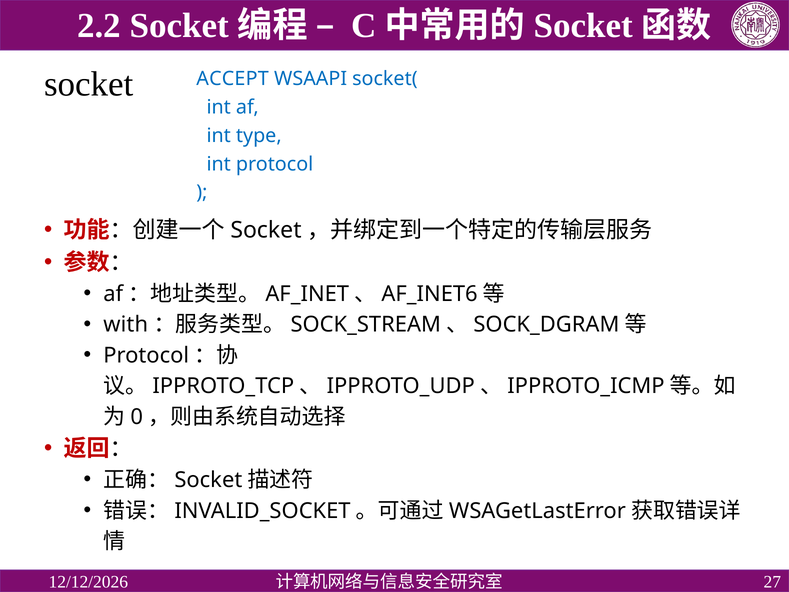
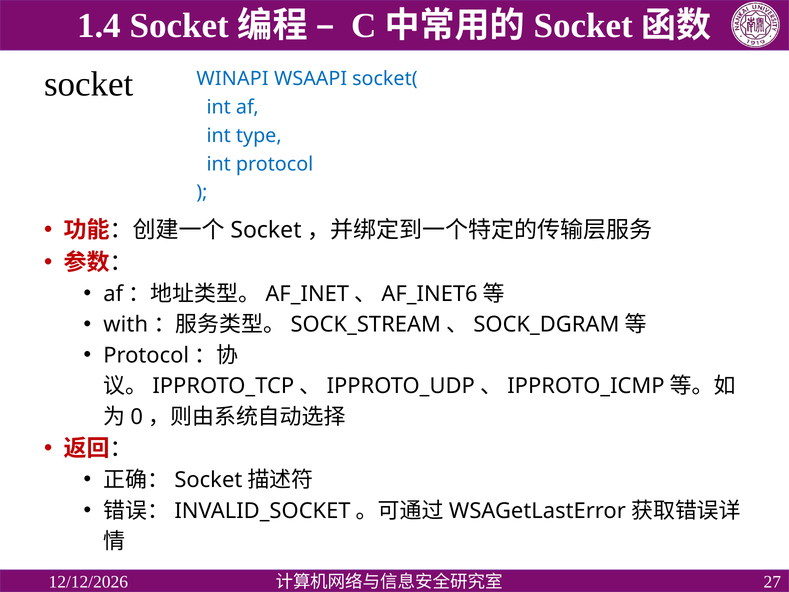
2.2: 2.2 -> 1.4 (99, 25)
ACCEPT: ACCEPT -> WINAPI (233, 79)
